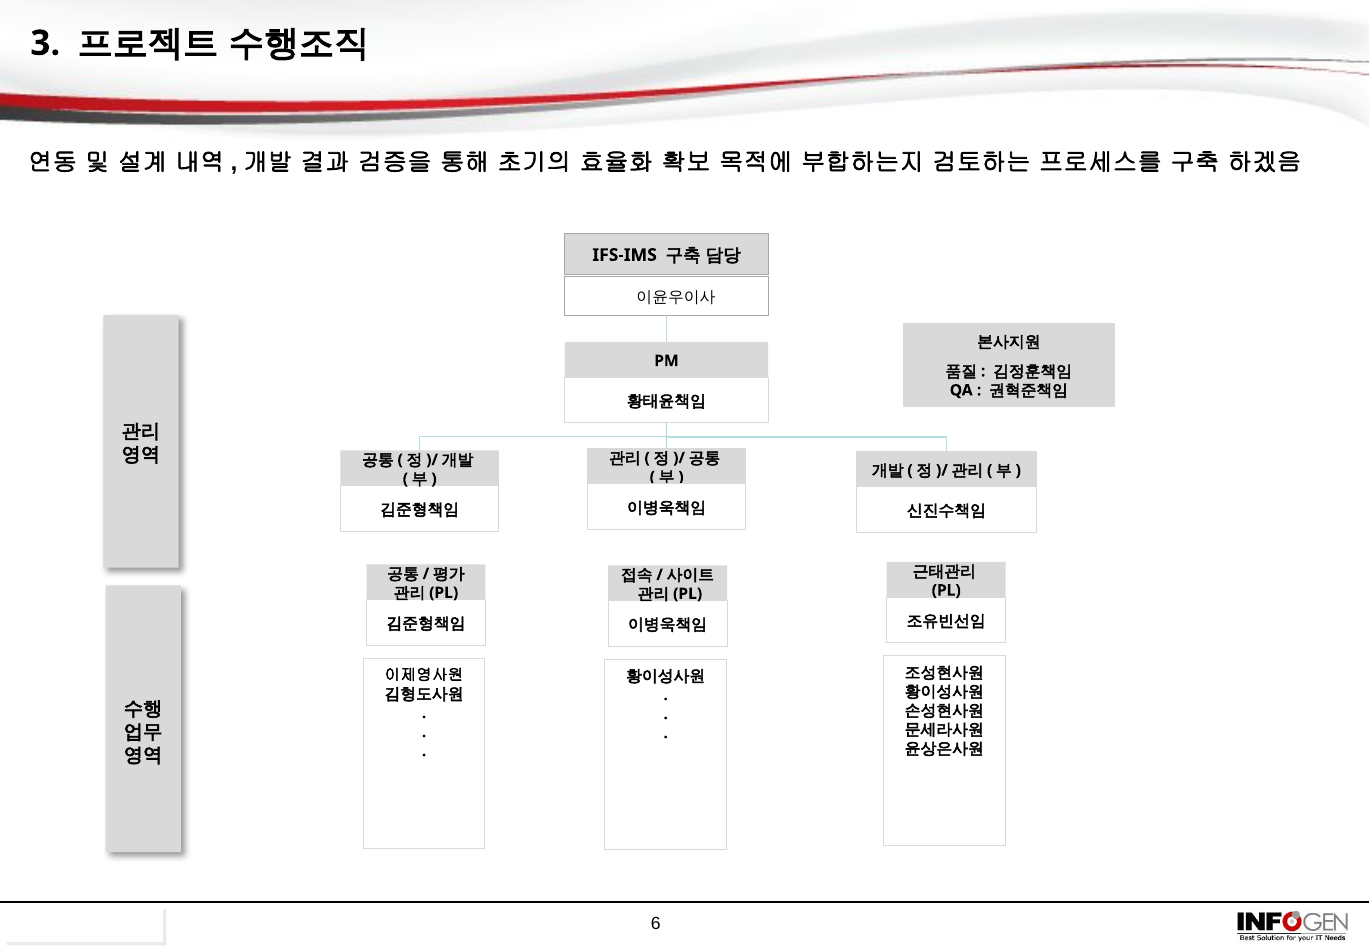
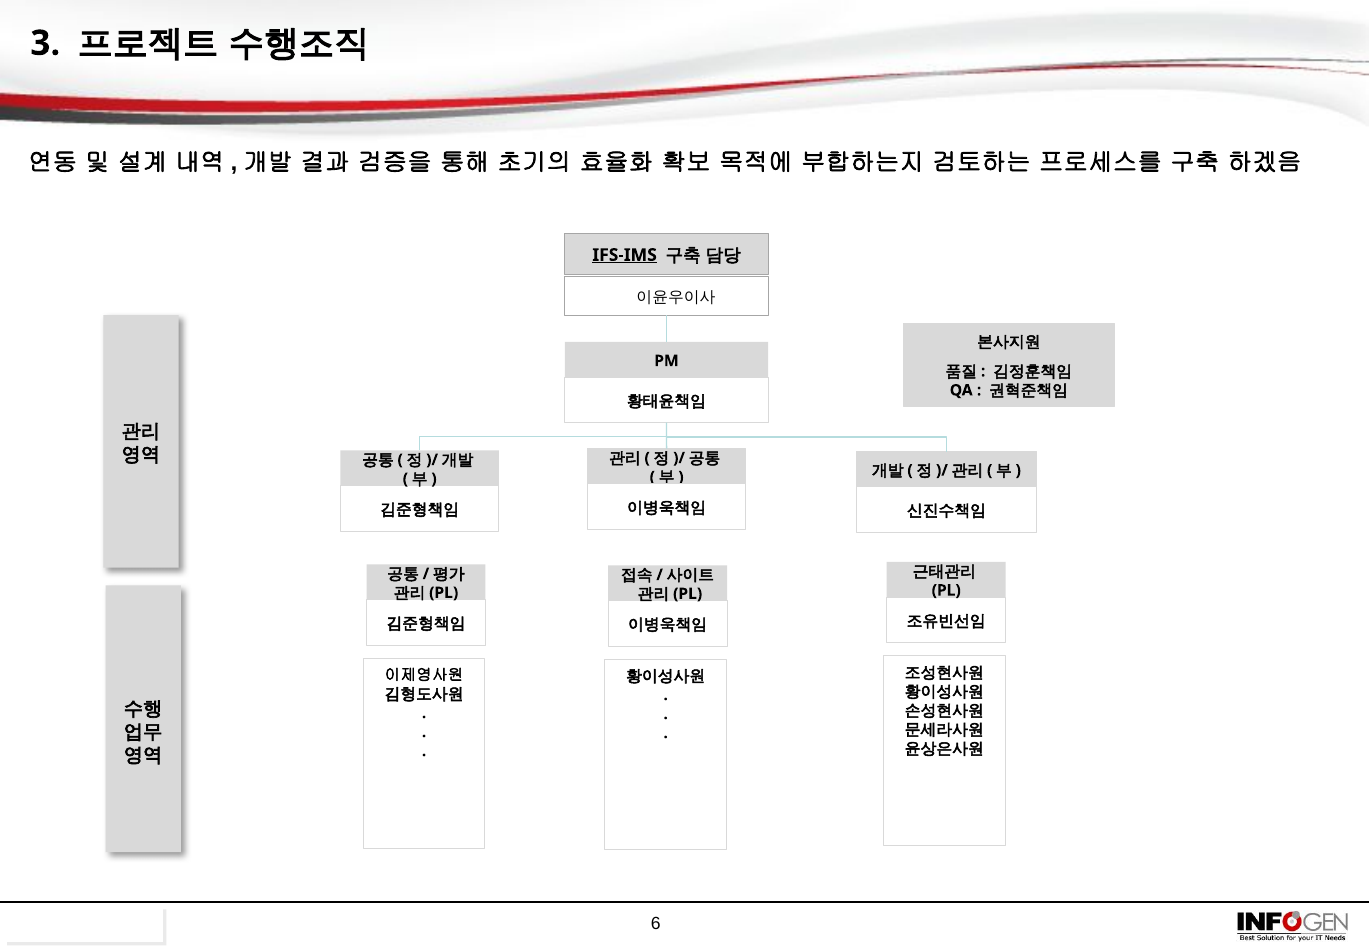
IFS-IMS underline: none -> present (625, 255)
